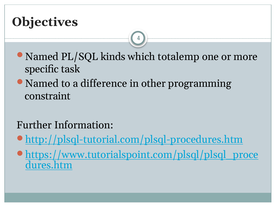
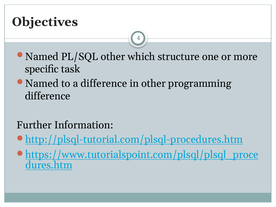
PL/SQL kinds: kinds -> other (113, 57)
totalemp: totalemp -> structure (179, 57)
constraint: constraint -> difference (48, 96)
